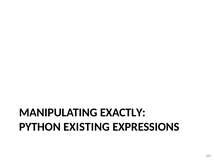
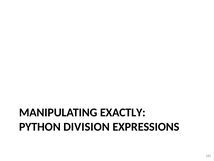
EXISTING: EXISTING -> DIVISION (87, 126)
